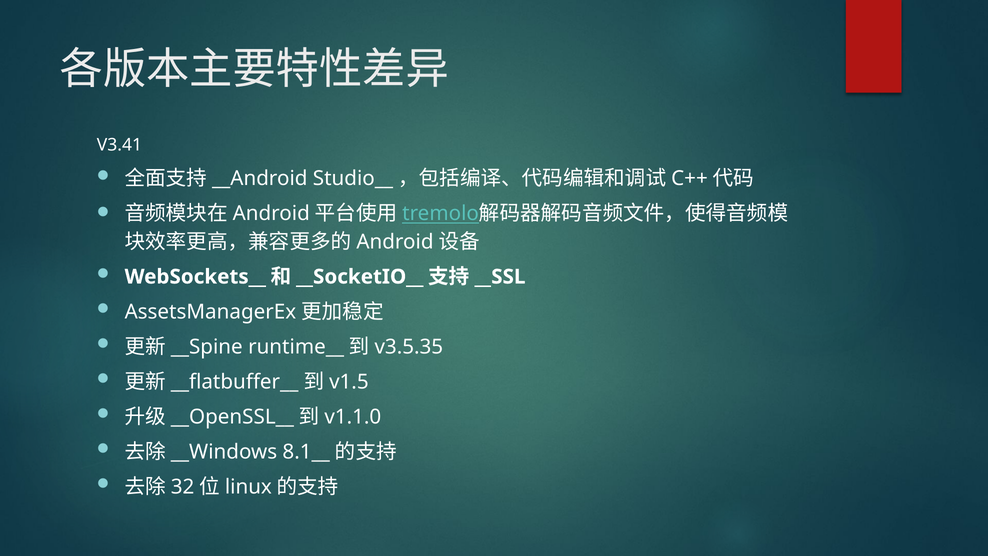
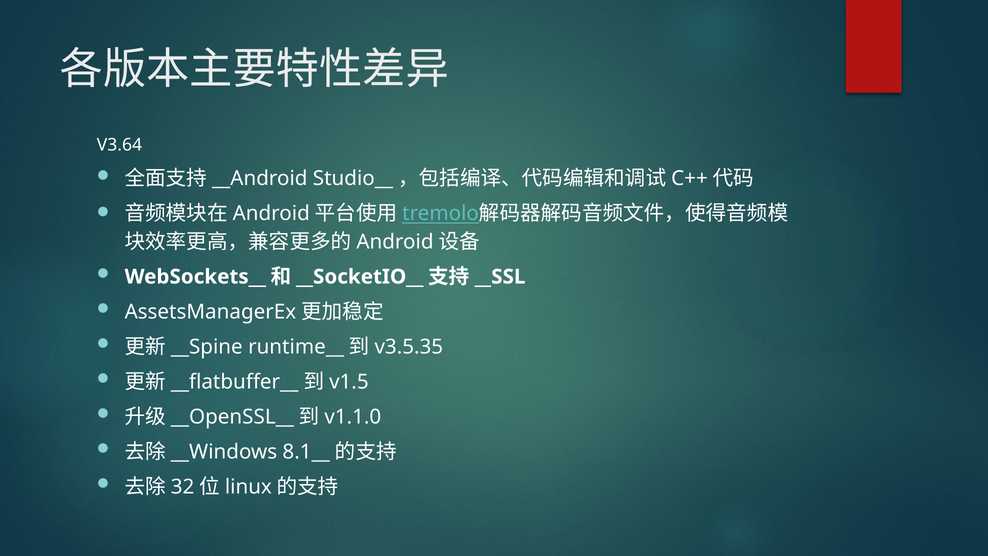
V3.41: V3.41 -> V3.64 (119, 145)
